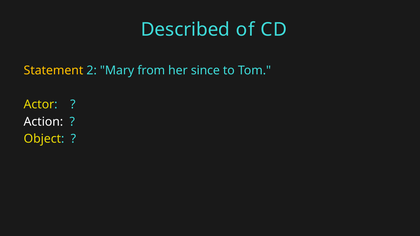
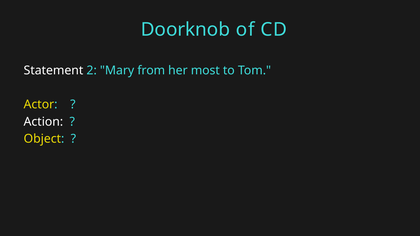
Described: Described -> Doorknob (185, 30)
Statement colour: yellow -> white (53, 70)
since: since -> most (205, 70)
